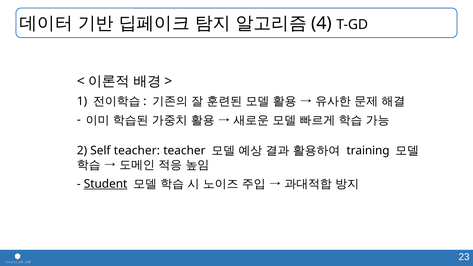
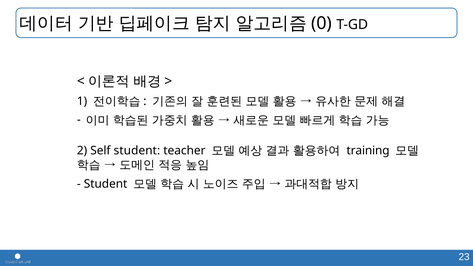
4: 4 -> 0 (321, 23)
Self teacher: teacher -> student (137, 151)
Student underline: present -> none (106, 184)
